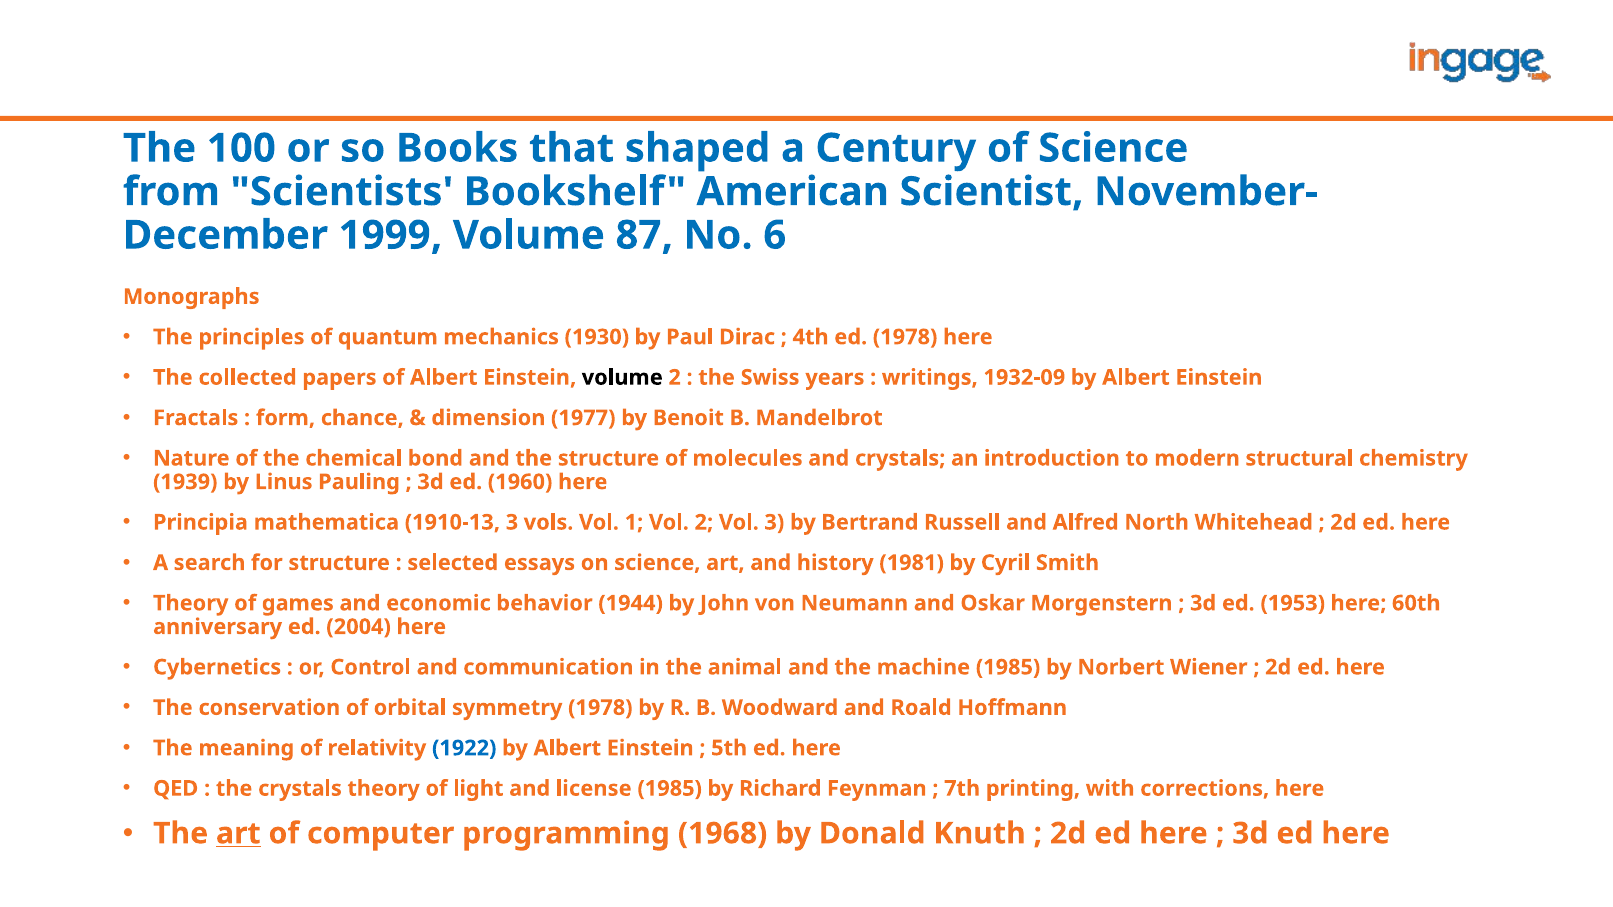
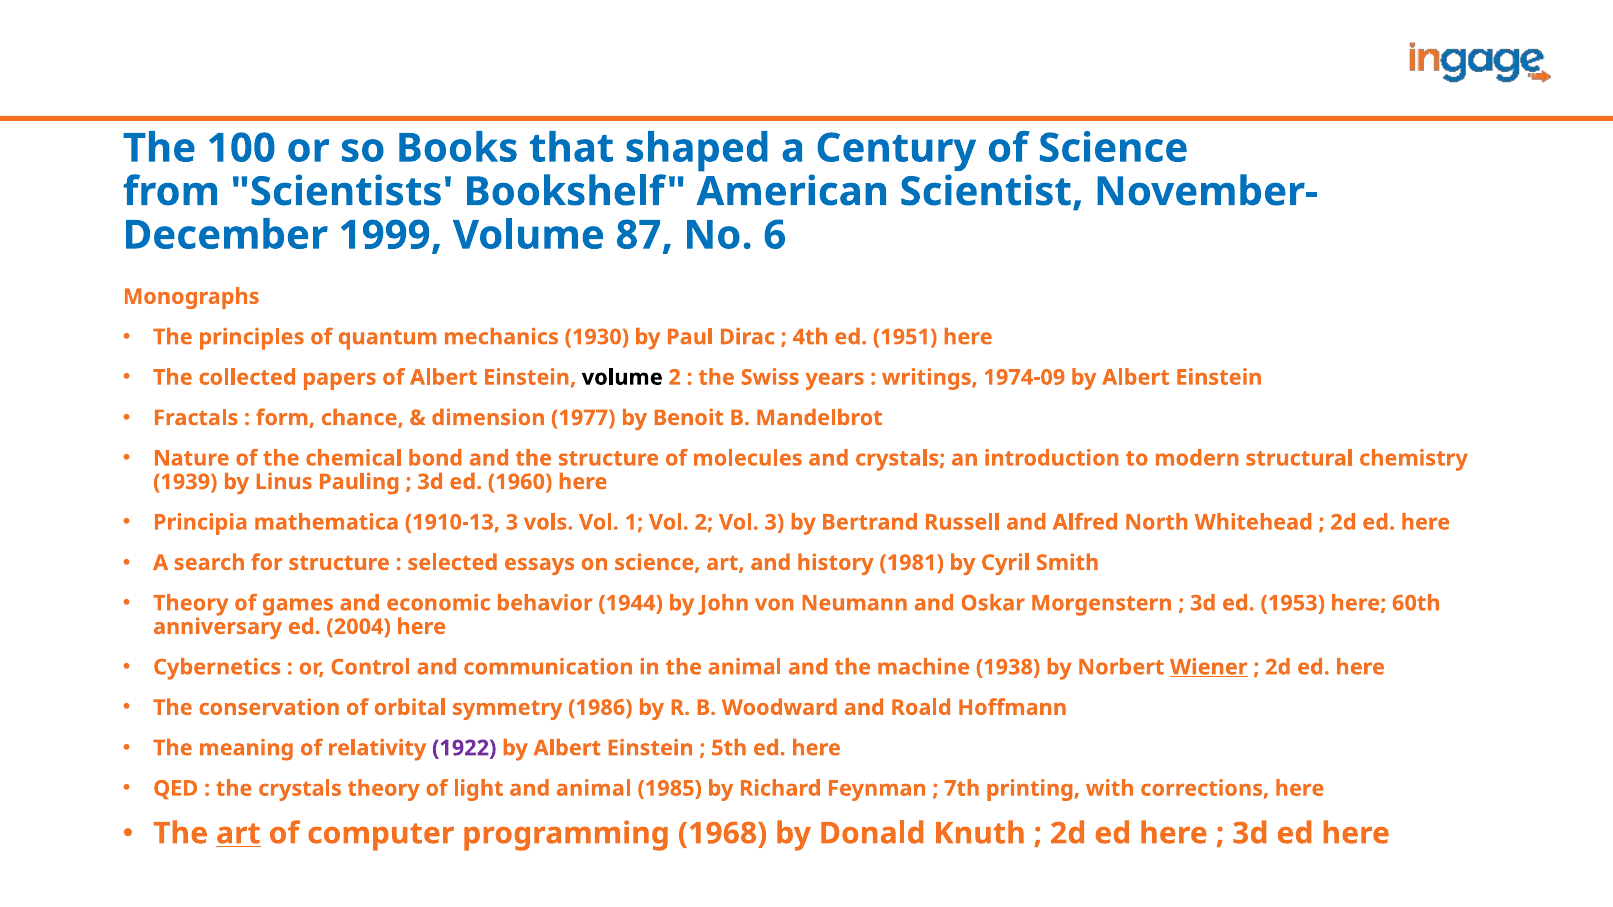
ed 1978: 1978 -> 1951 (905, 337)
1932-09: 1932-09 -> 1974-09 (1024, 378)
machine 1985: 1985 -> 1938 (1008, 667)
Wiener underline: none -> present (1209, 667)
symmetry 1978: 1978 -> 1986 (600, 708)
1922 colour: blue -> purple (464, 748)
and license: license -> animal (594, 789)
